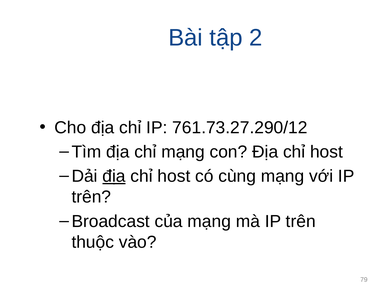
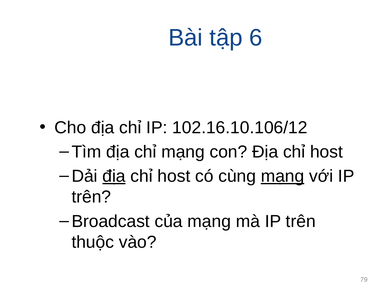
2: 2 -> 6 (256, 38)
761.73.27.290/12: 761.73.27.290/12 -> 102.16.10.106/12 (240, 128)
mạng underline: none -> present (283, 176)
